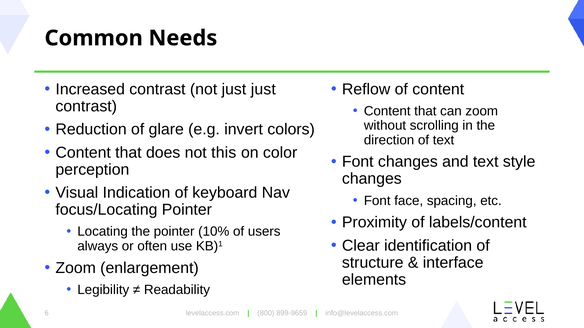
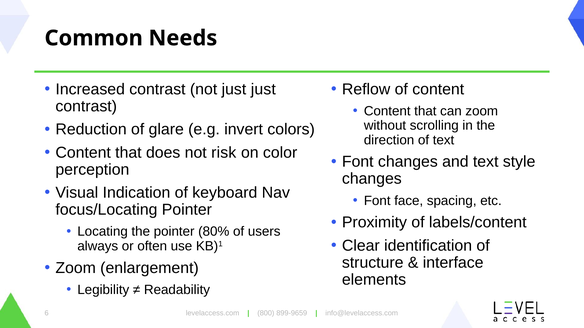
this: this -> risk (224, 153)
10%: 10% -> 80% (214, 232)
